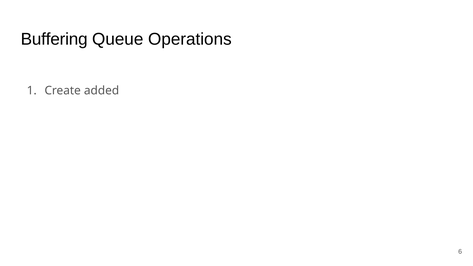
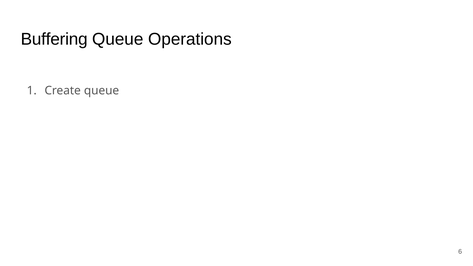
Create added: added -> queue (102, 91)
